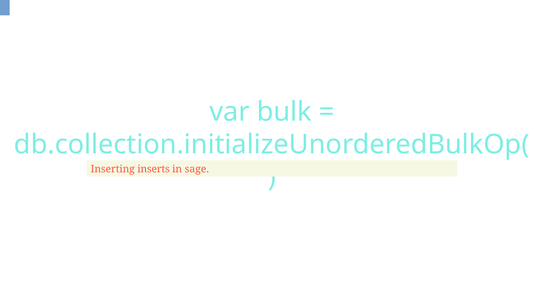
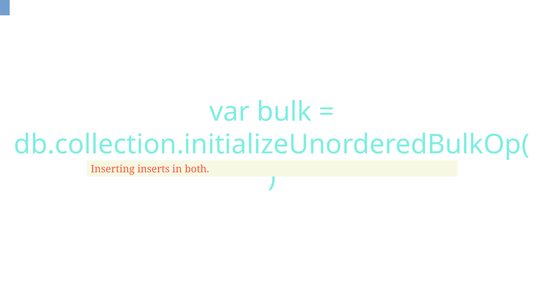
sage: sage -> both (197, 169)
